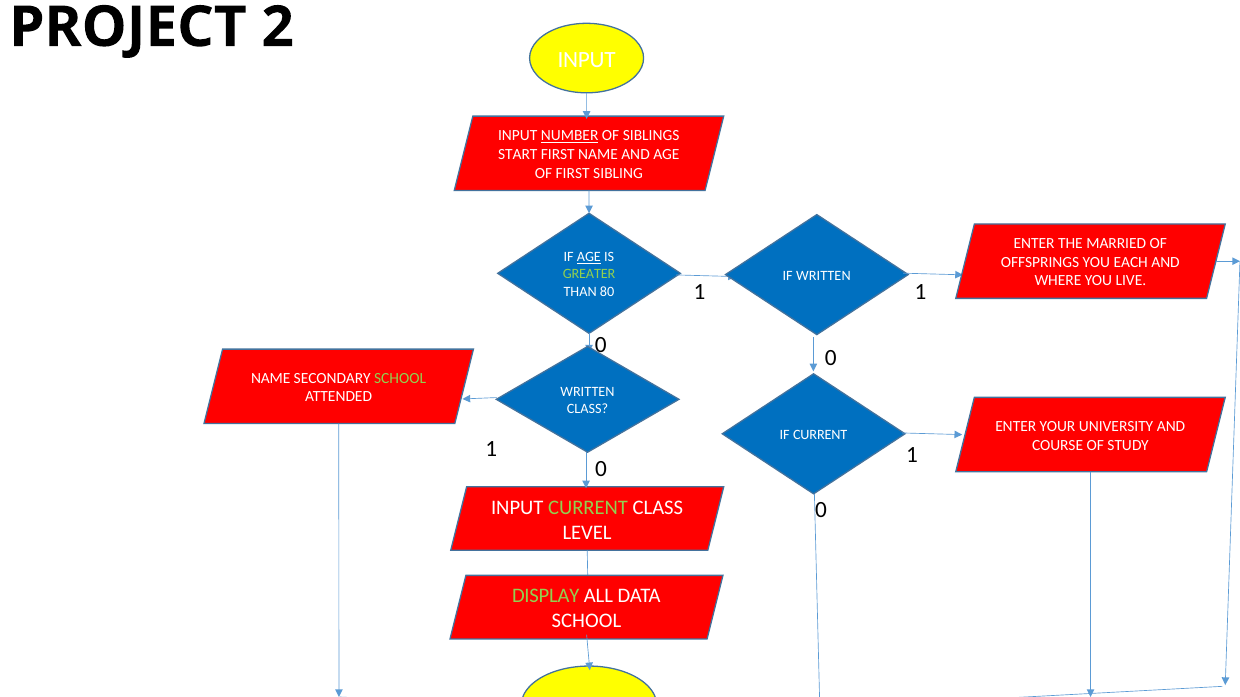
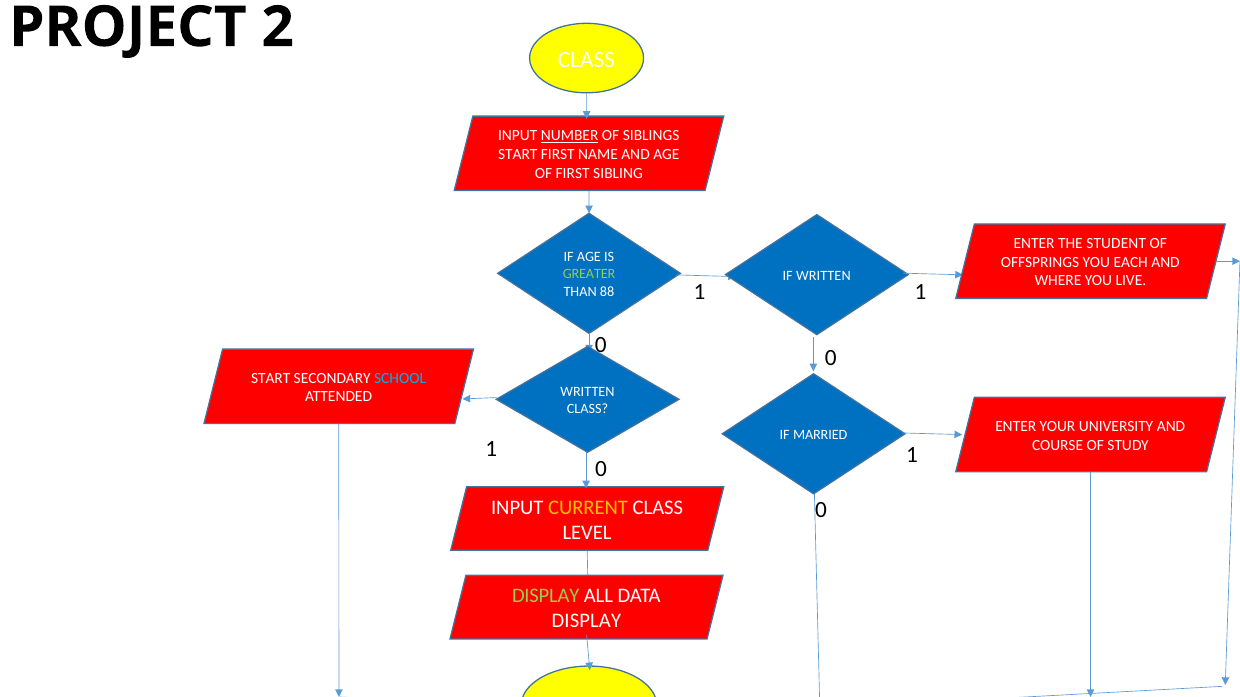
2 INPUT: INPUT -> CLASS (587, 60)
MARRIED: MARRIED -> STUDENT (1116, 244)
AGE underline: present -> none (589, 257)
80: 80 -> 88 (607, 292)
NAME: NAME -> START (271, 378)
SCHOOL colour: light green -> light blue (400, 378)
IF CURRENT: CURRENT -> MARRIED (820, 435)
CURRENT colour: light green -> yellow (588, 508)
SCHOOL: SCHOOL -> DISPLAY (586, 621)
